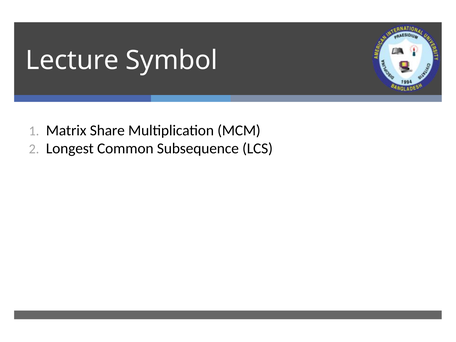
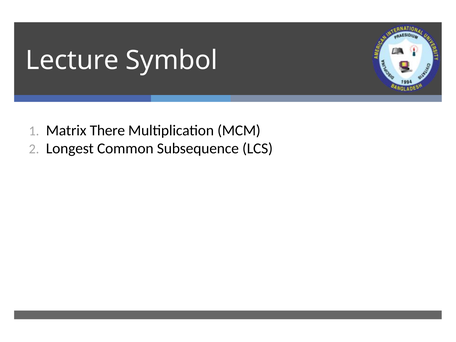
Share: Share -> There (107, 130)
